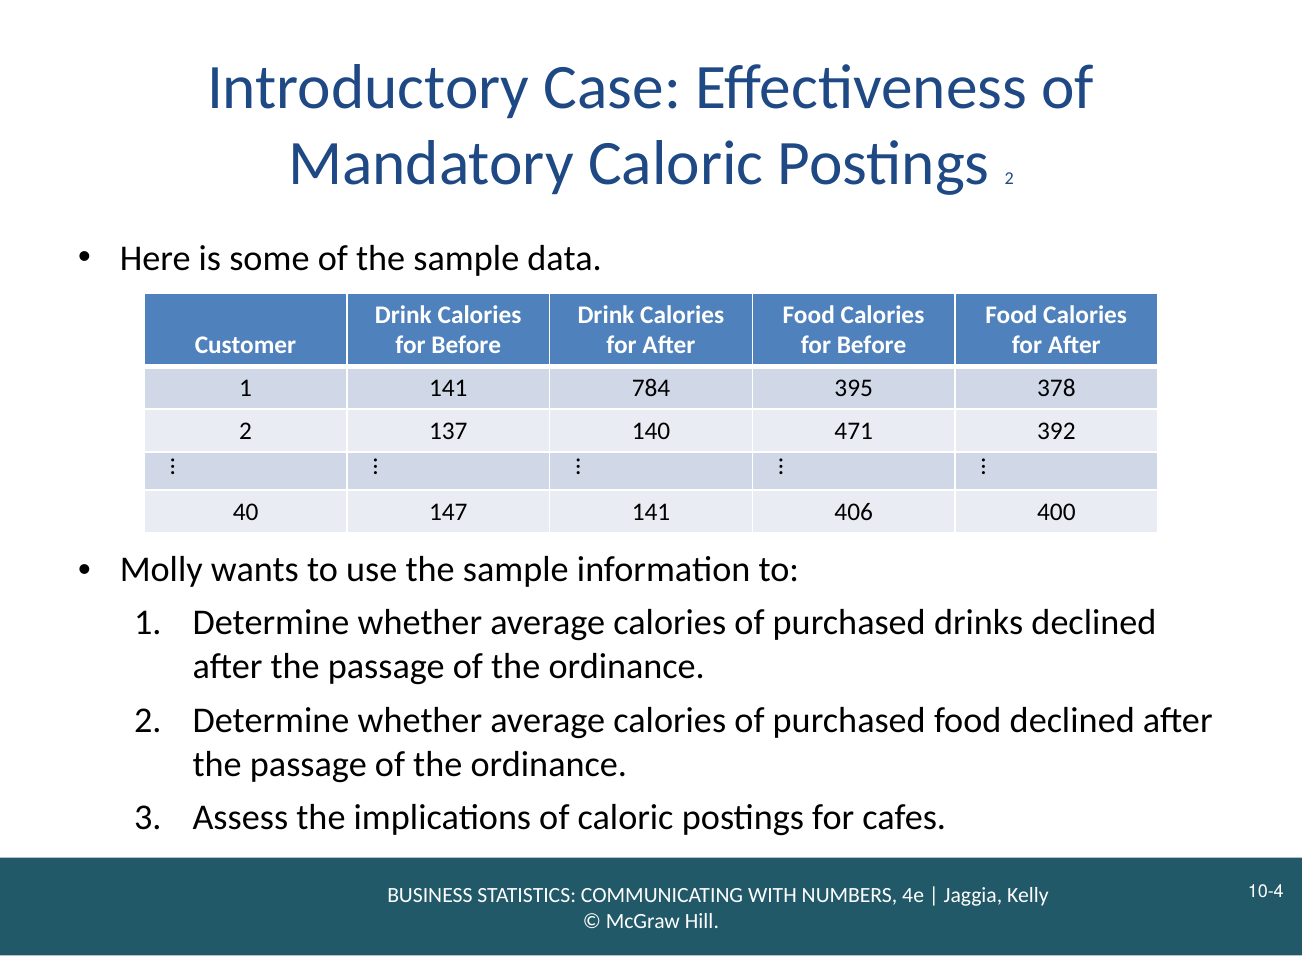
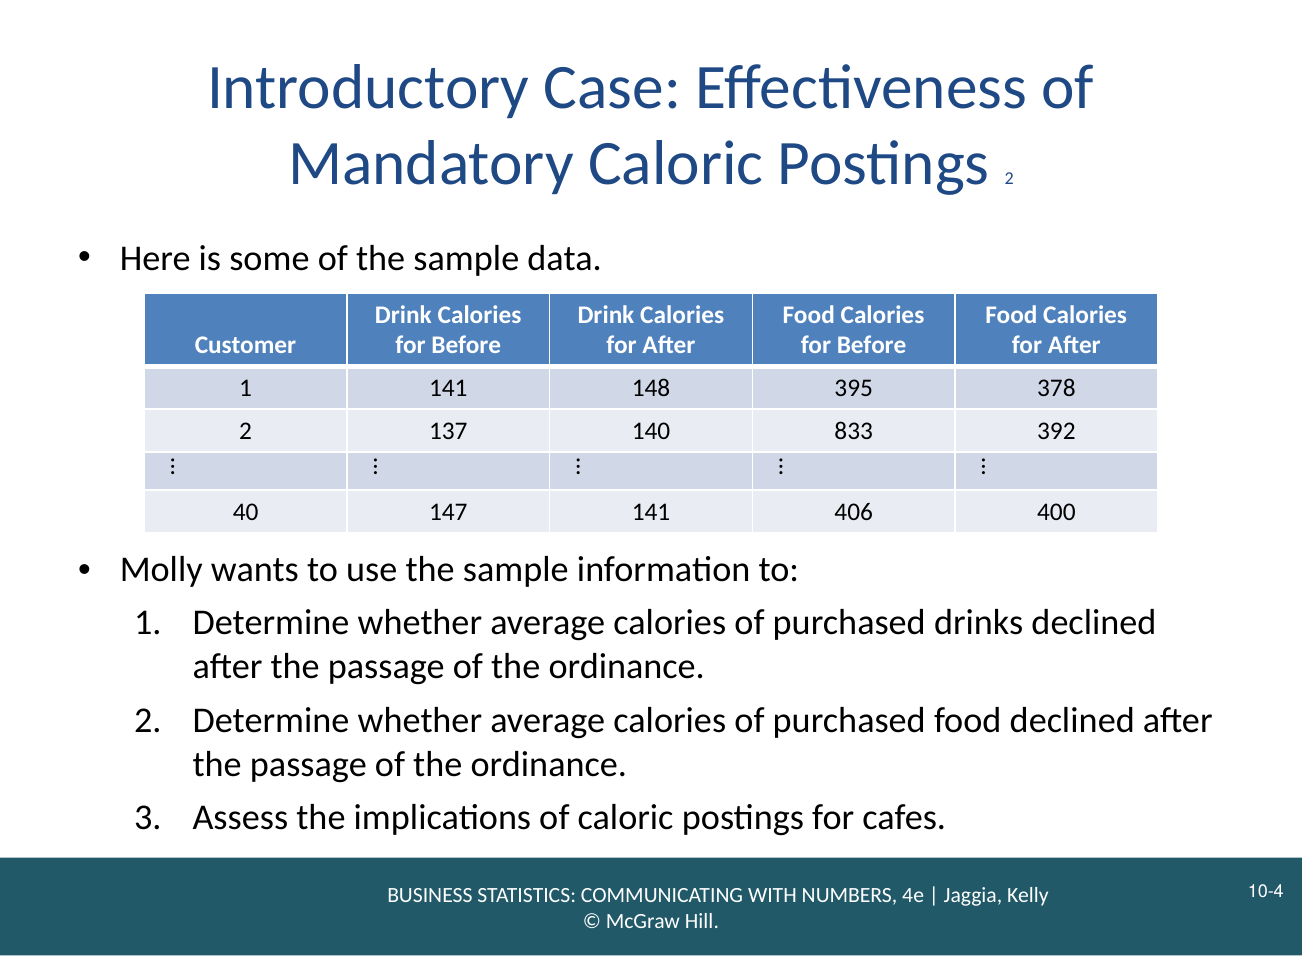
784: 784 -> 148 (651, 388)
471: 471 -> 833 (854, 431)
